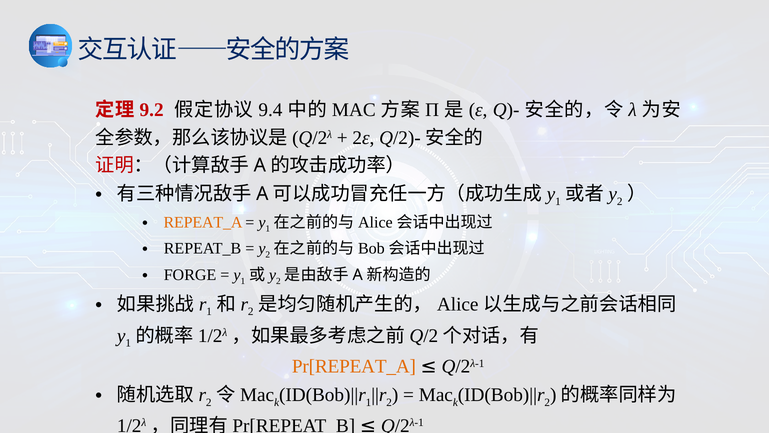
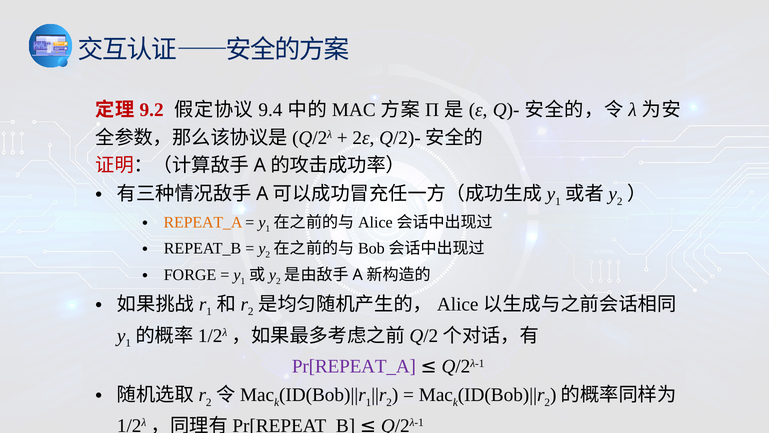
Pr[REPEAT_A colour: orange -> purple (354, 366)
